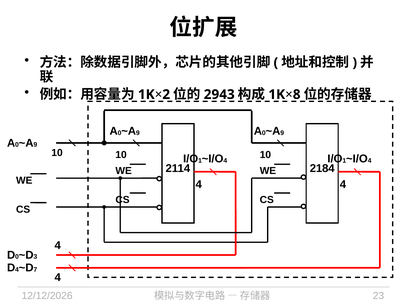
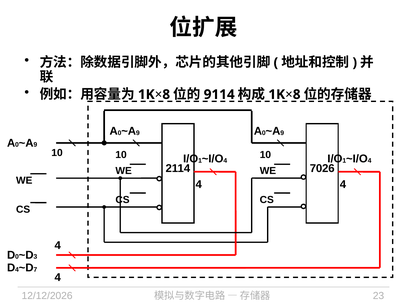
2: 2 -> 8 (166, 95)
2943: 2943 -> 9114 (219, 95)
2184: 2184 -> 7026 (322, 169)
